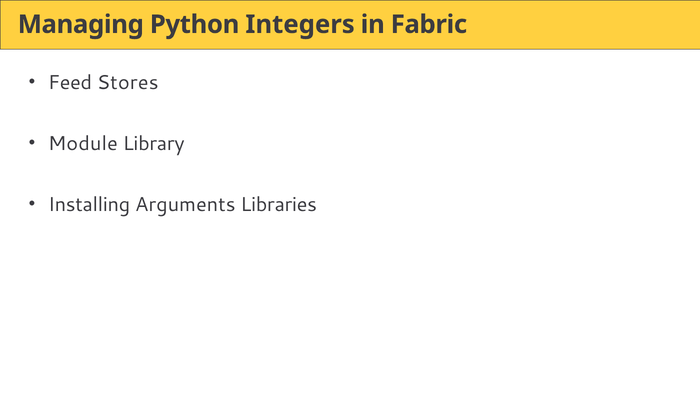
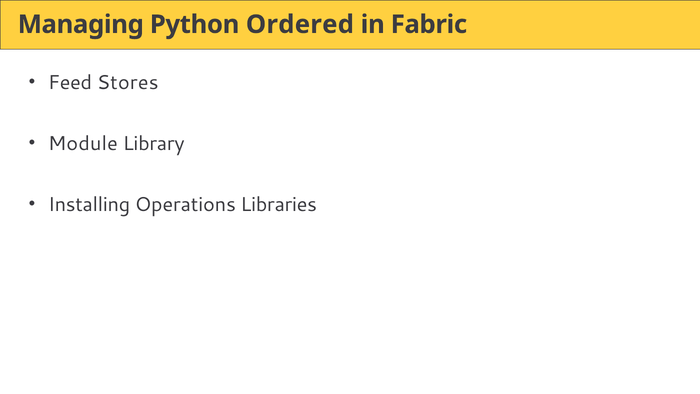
Integers: Integers -> Ordered (300, 24)
Arguments: Arguments -> Operations (185, 204)
